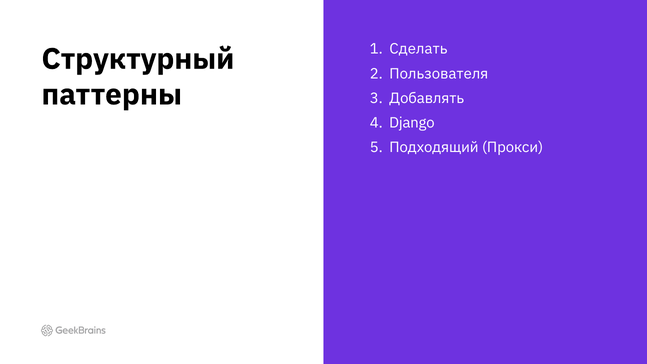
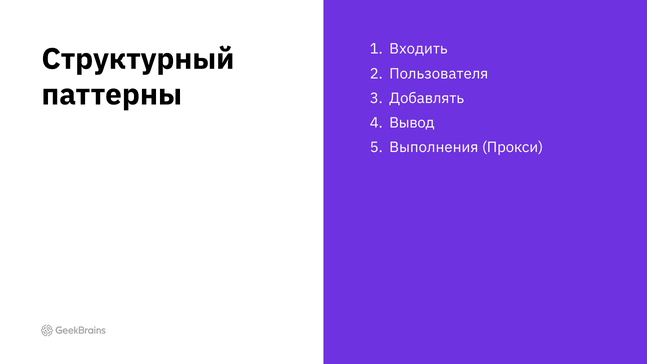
Сделать: Сделать -> Входить (419, 49)
Django: Django -> Вывод (412, 123)
Подходящий: Подходящий -> Выполнения (434, 147)
